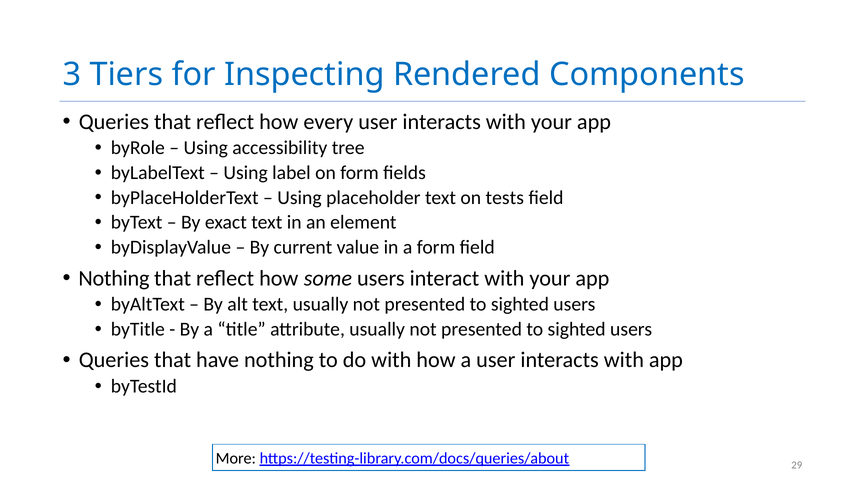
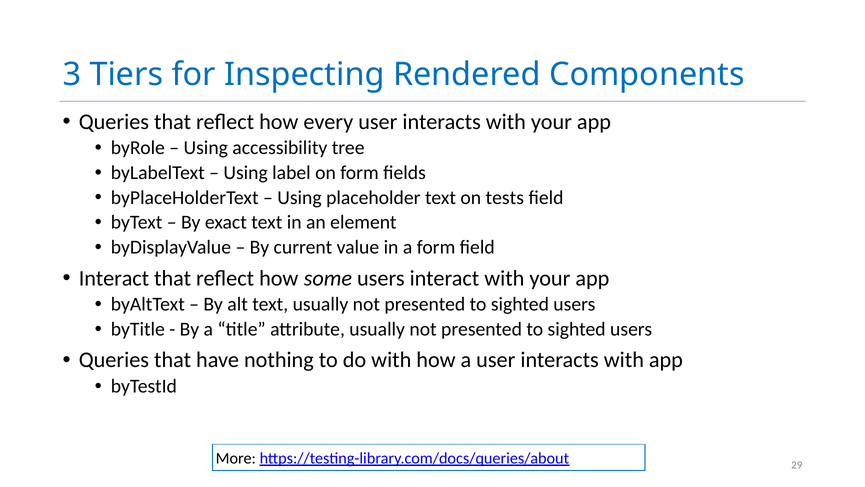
Nothing: Nothing -> Interact (114, 278)
